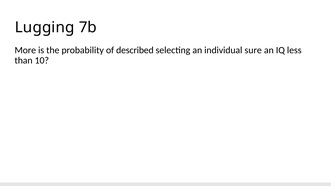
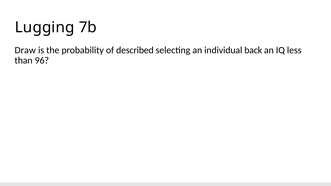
More: More -> Draw (25, 50)
sure: sure -> back (253, 50)
10: 10 -> 96 (42, 61)
